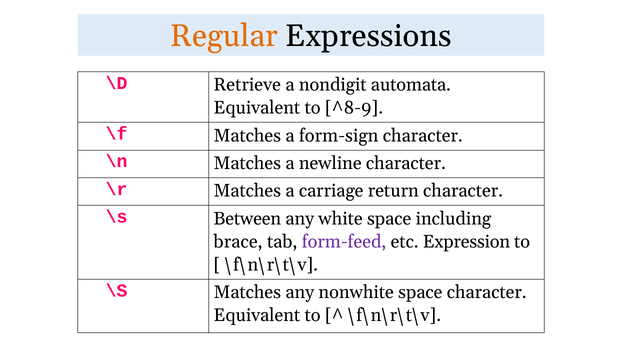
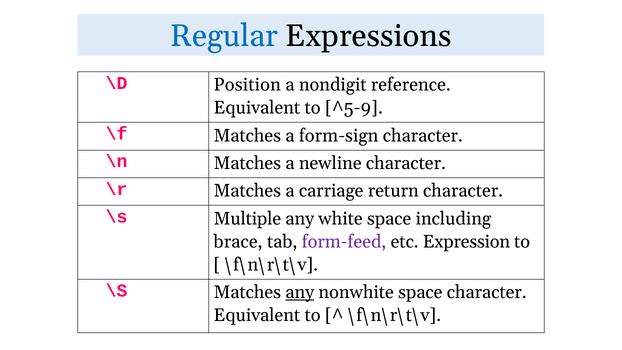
Regular colour: orange -> blue (224, 36)
Retrieve: Retrieve -> Position (247, 85)
automata: automata -> reference (411, 85)
^8-9: ^8-9 -> ^5-9 (354, 108)
Between: Between -> Multiple (247, 218)
any underline: none -> present (300, 292)
